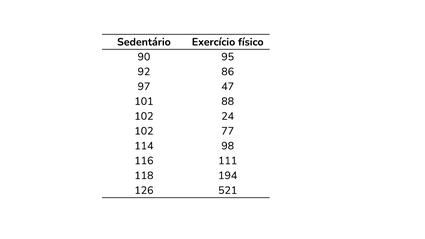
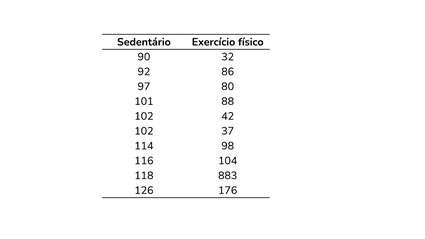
95: 95 -> 32 (228, 57)
47: 47 -> 80 (228, 87)
24: 24 -> 42 (228, 116)
77: 77 -> 37 (228, 131)
111: 111 -> 104 (228, 161)
194: 194 -> 883 (228, 176)
521: 521 -> 176 (228, 190)
